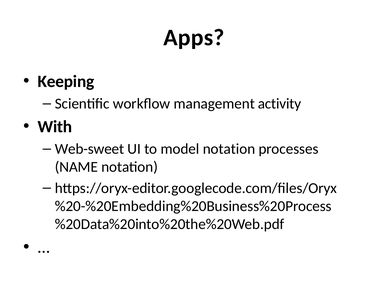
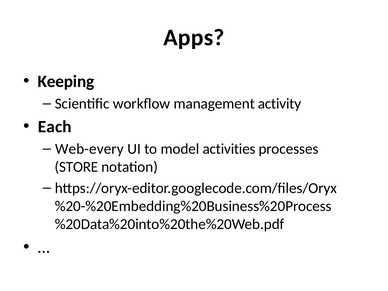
With: With -> Each (55, 127)
Web-sweet: Web-sweet -> Web-every (89, 149)
model notation: notation -> activities (229, 149)
NAME: NAME -> STORE (76, 167)
